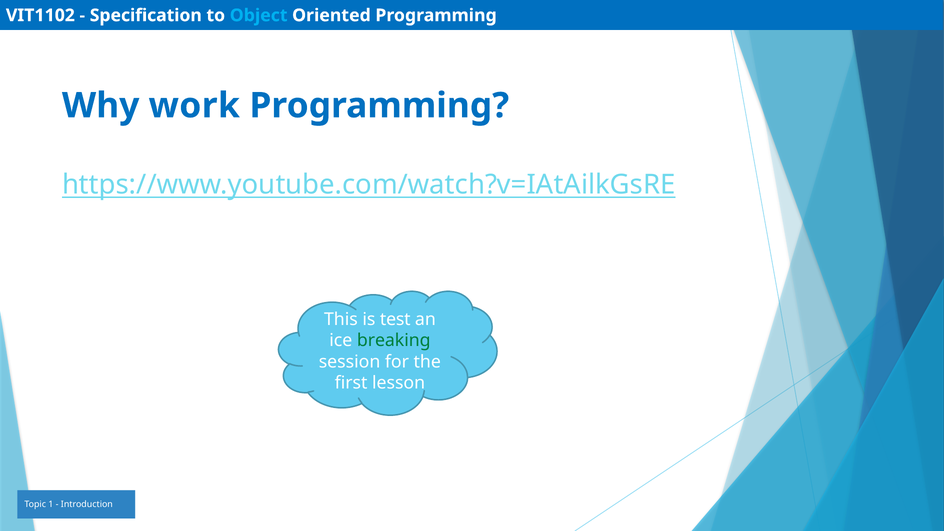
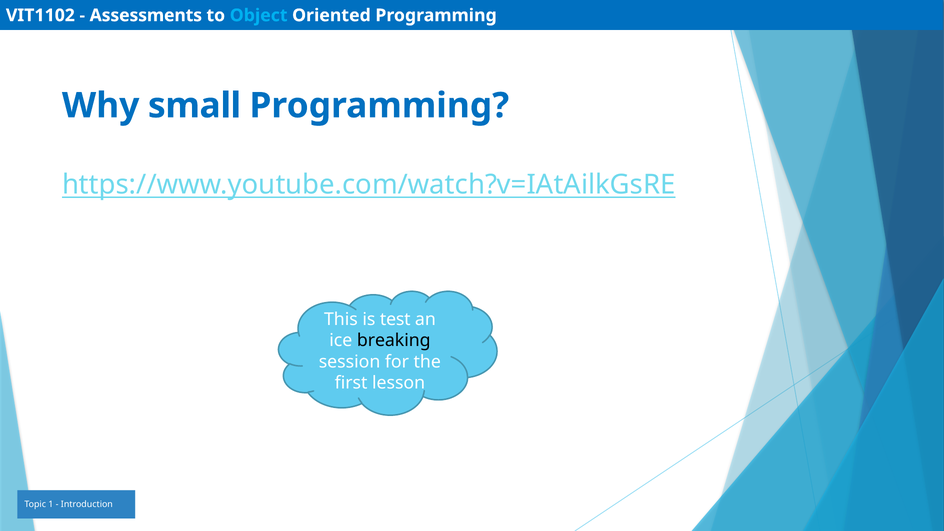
Specification: Specification -> Assessments (146, 15)
work: work -> small (195, 106)
breaking colour: green -> black (394, 341)
